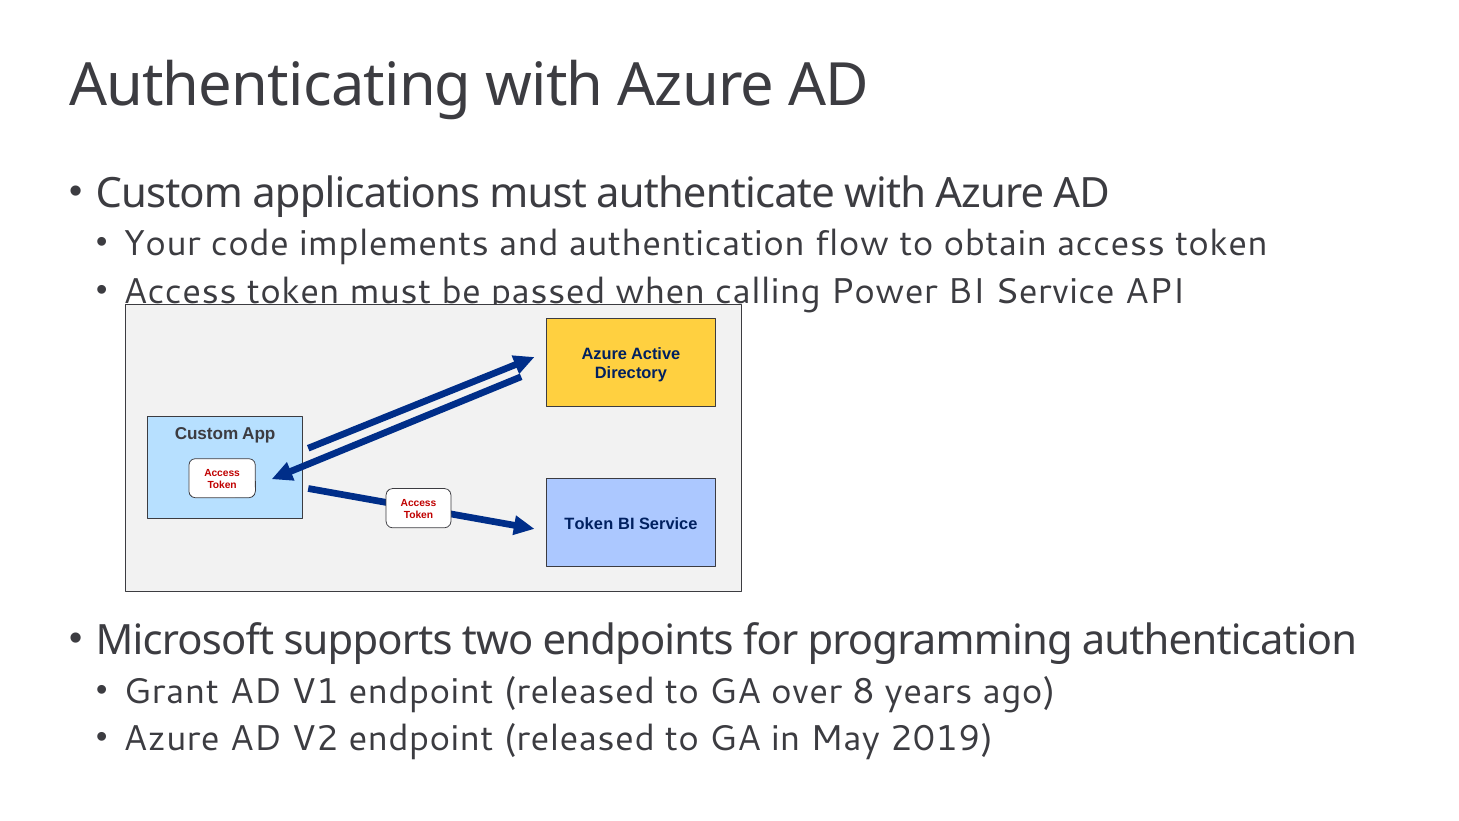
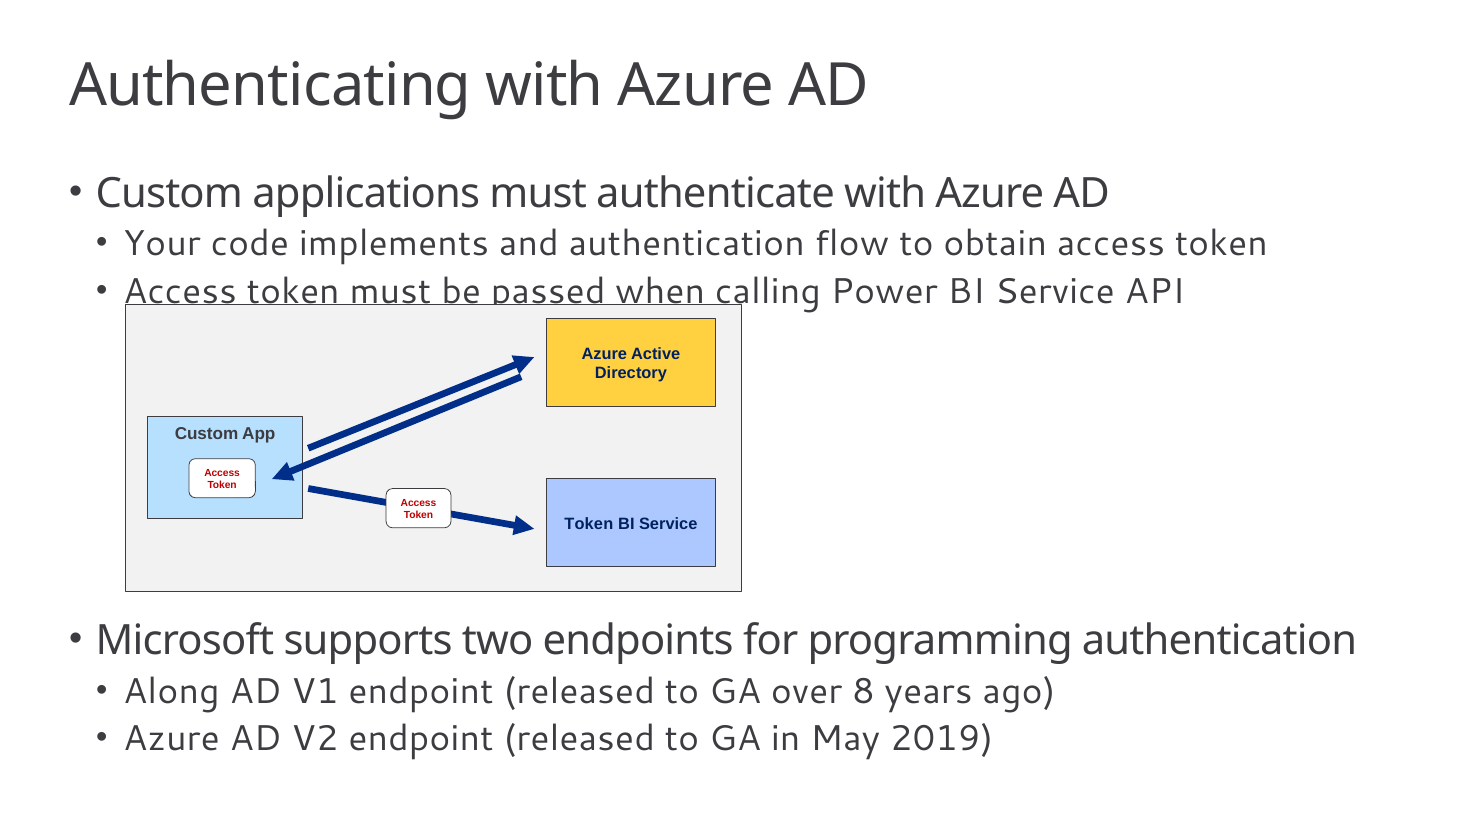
Grant: Grant -> Along (171, 691)
